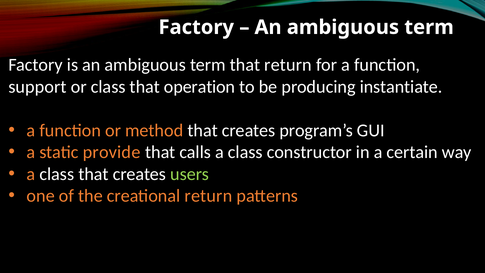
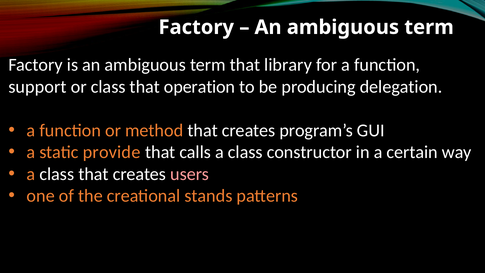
that return: return -> library (288, 65)
instantiate: instantiate -> delegation (401, 87)
users colour: light green -> pink (190, 174)
creational return: return -> stands (208, 196)
